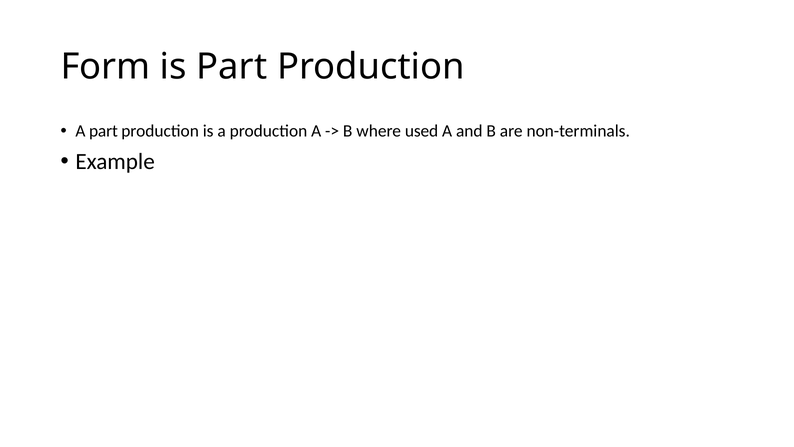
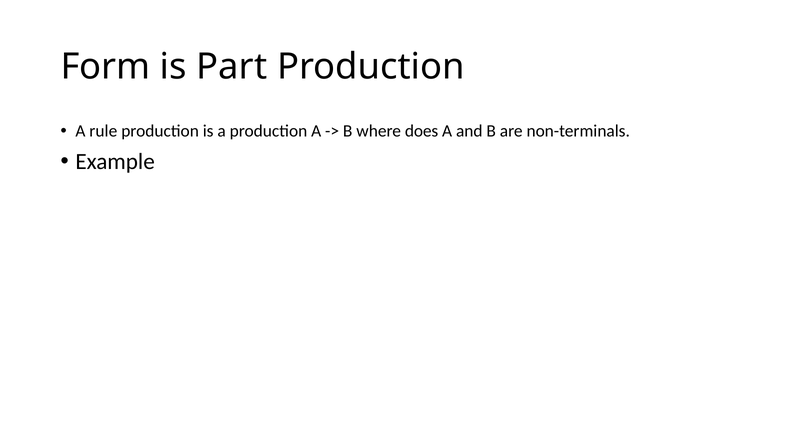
A part: part -> rule (103, 131)
used: used -> does (422, 131)
